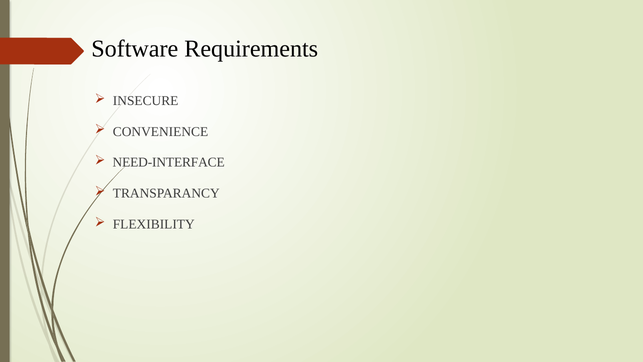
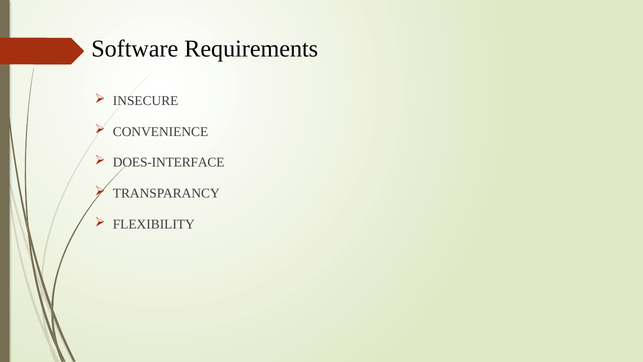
NEED-INTERFACE: NEED-INTERFACE -> DOES-INTERFACE (169, 162)
